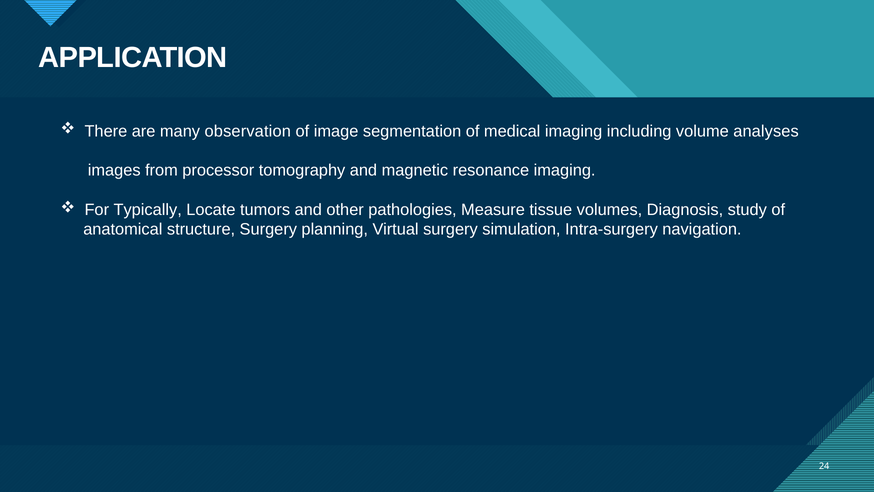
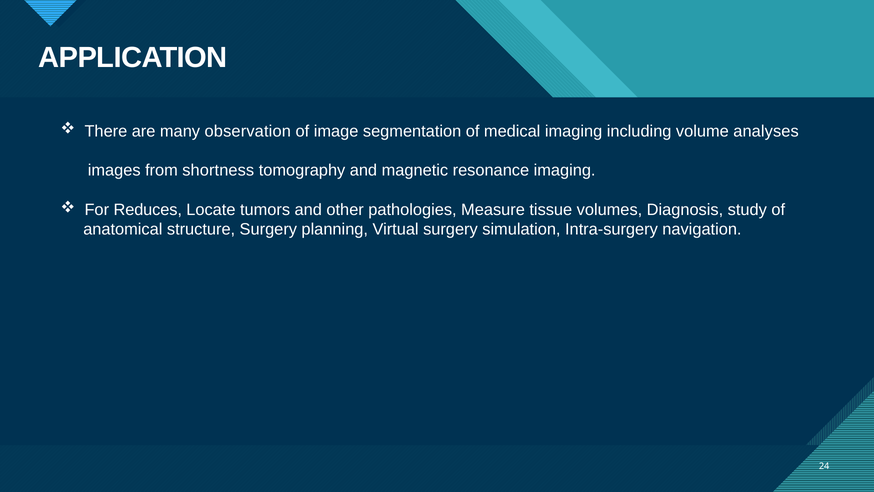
processor: processor -> shortness (218, 170)
Typically: Typically -> Reduces (148, 210)
